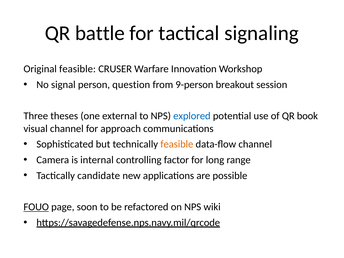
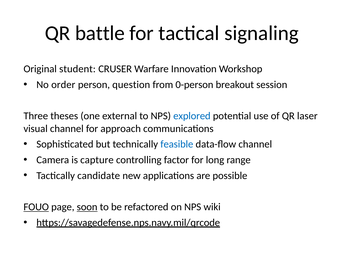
Original feasible: feasible -> student (77, 69)
signal: signal -> order (63, 85)
9-person: 9-person -> 0-person (194, 85)
book: book -> laser (307, 116)
feasible colour: orange -> blue (177, 144)
internal: internal -> capture (97, 160)
soon underline: none -> present (87, 207)
